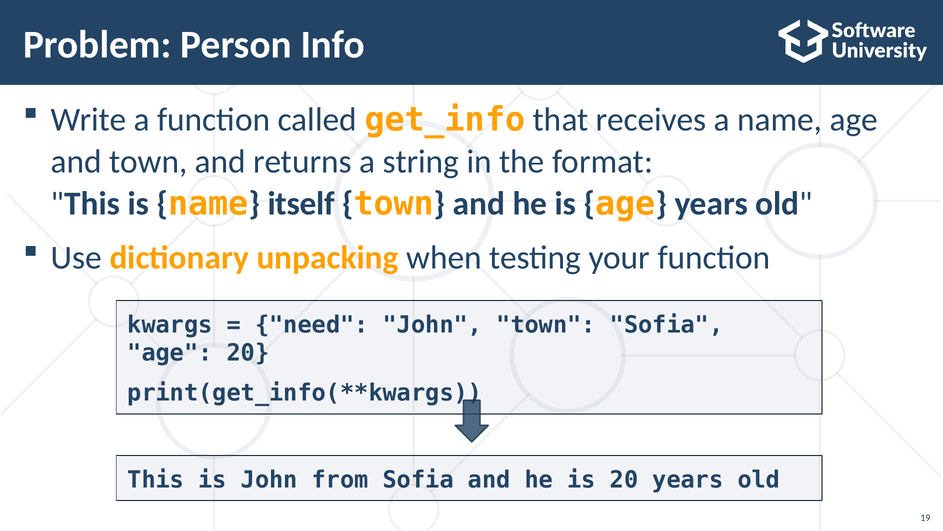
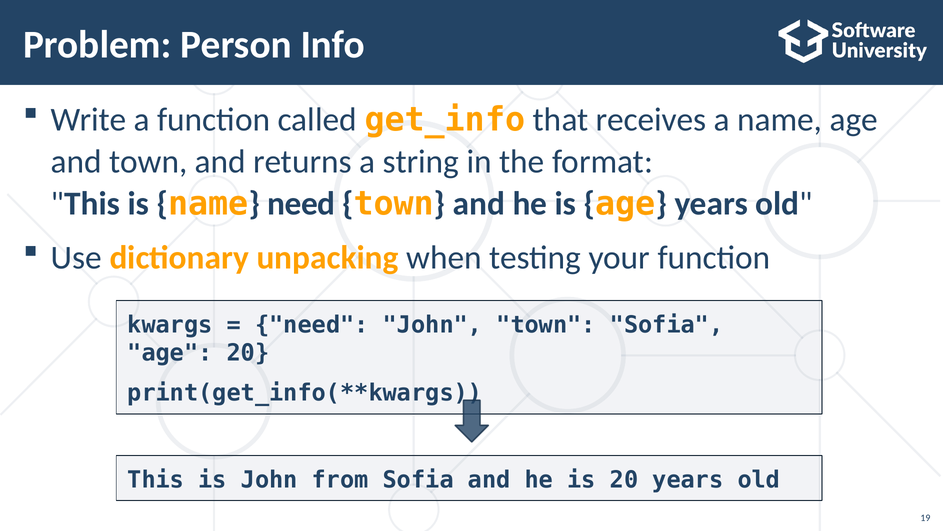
name itself: itself -> need (301, 204)
